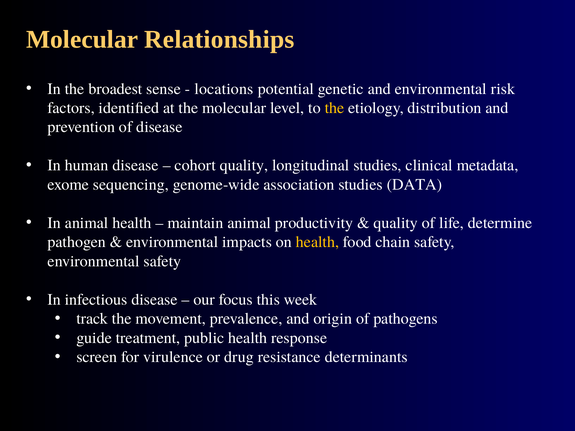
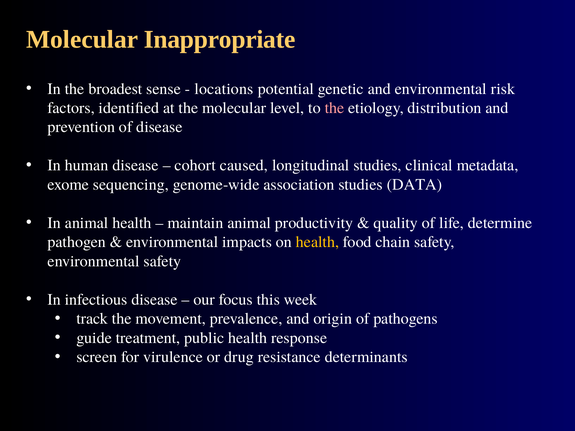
Relationships: Relationships -> Inappropriate (220, 39)
the colour: yellow -> pink (334, 108)
cohort quality: quality -> caused (244, 165)
